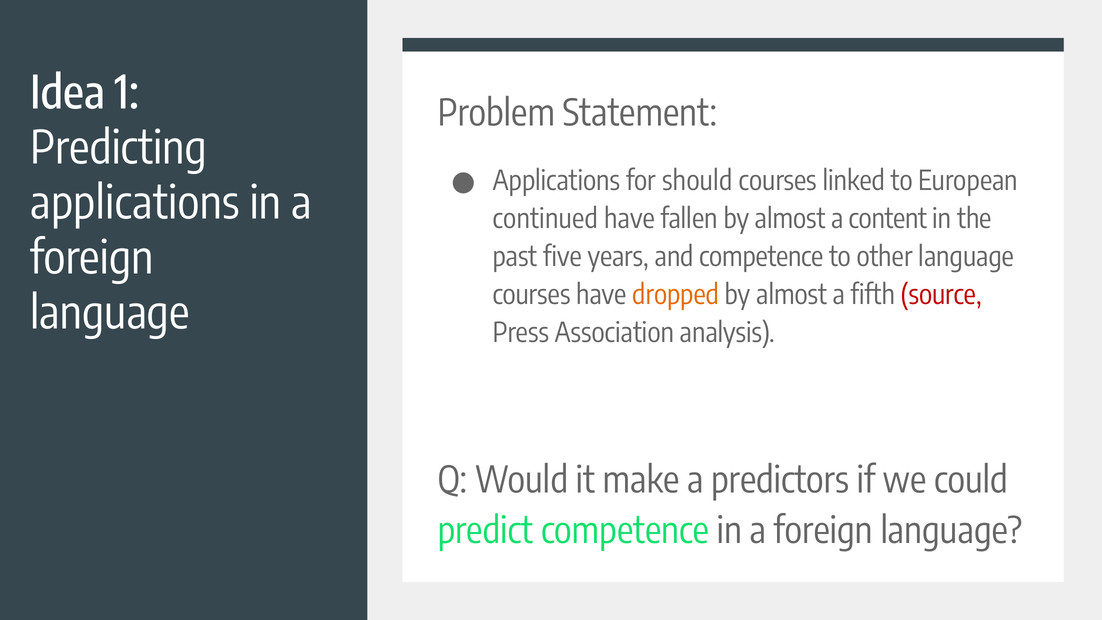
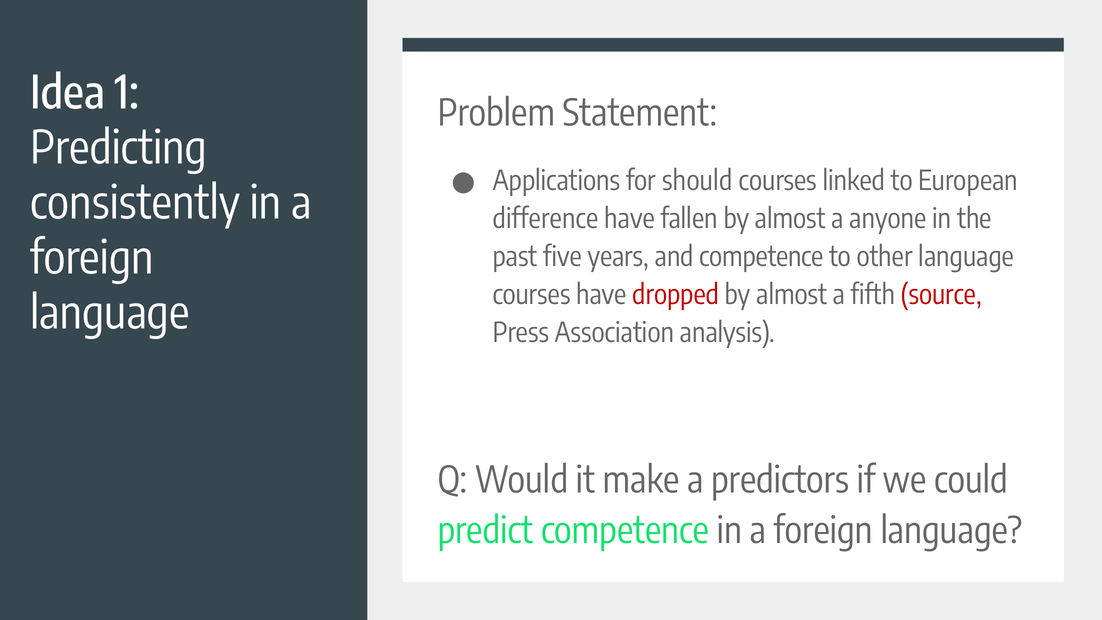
applications: applications -> consistently (135, 204)
continued: continued -> difference (546, 219)
content: content -> anyone (888, 219)
dropped colour: orange -> red (676, 295)
